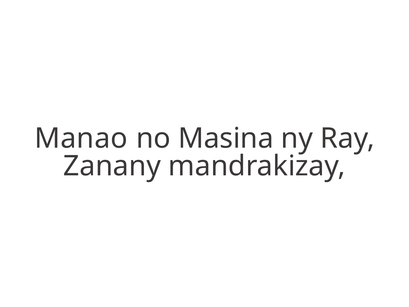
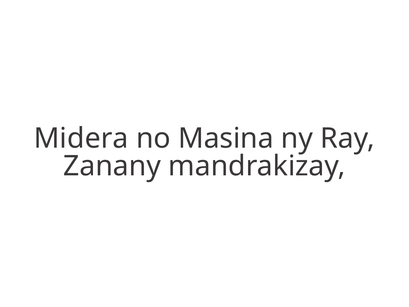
Manao: Manao -> Midera (81, 138)
